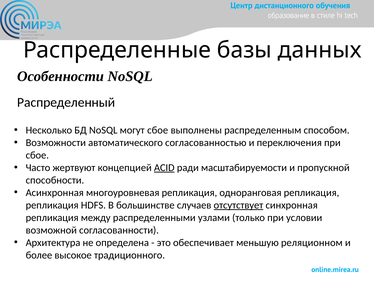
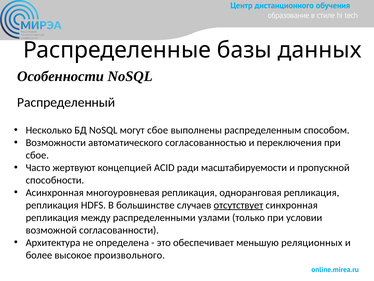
ACID underline: present -> none (164, 167)
реляционном: реляционном -> реляционных (312, 242)
традиционного: традиционного -> произвольного (129, 255)
